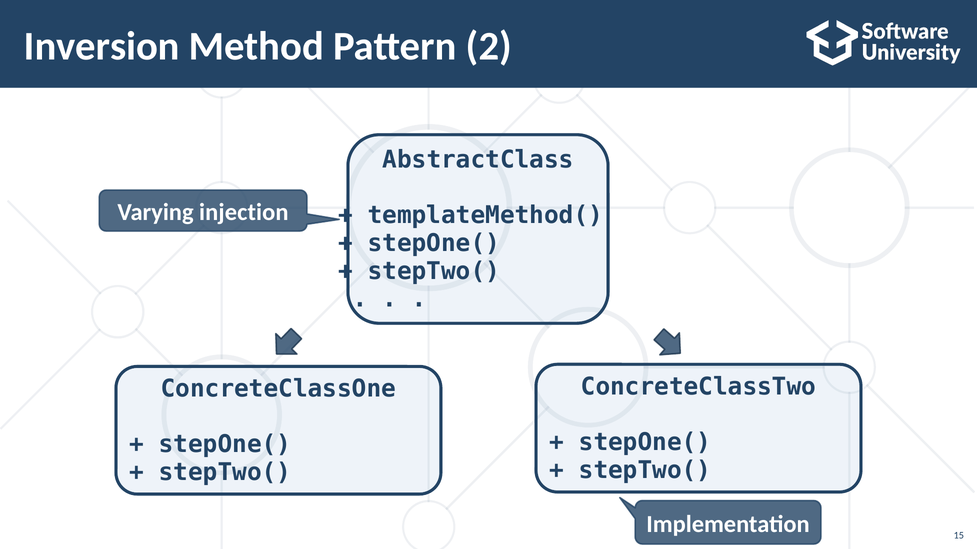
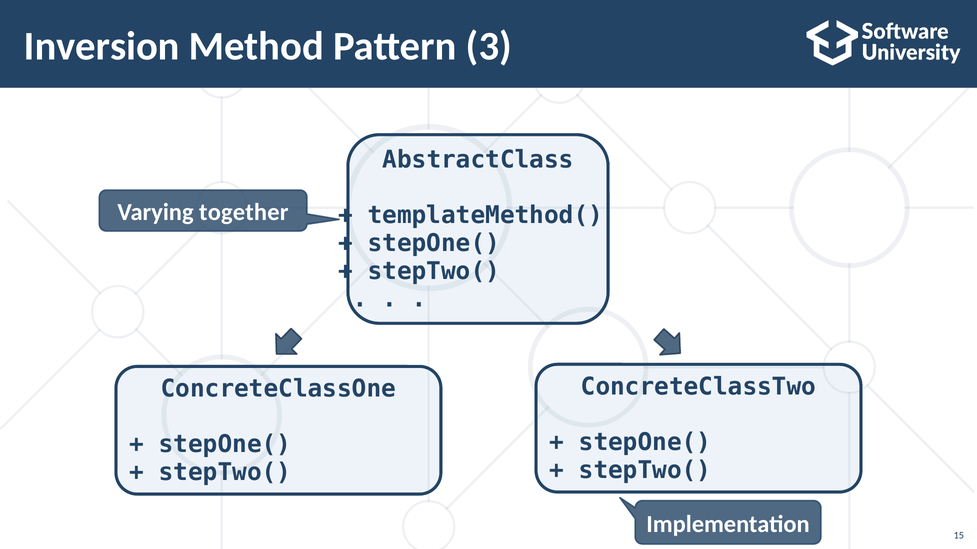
2: 2 -> 3 (489, 46)
injection: injection -> together (244, 212)
